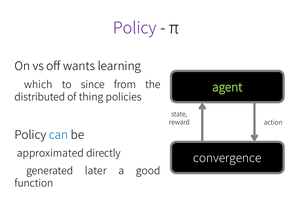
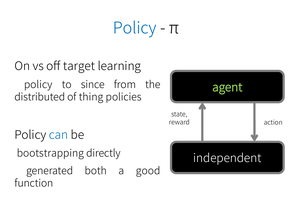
Policy colour: purple -> blue (135, 28)
wants: wants -> target (79, 66)
which: which -> policy (38, 85)
approximated: approximated -> bootstrapping (50, 153)
convergence: convergence -> independent (227, 158)
later: later -> both (96, 171)
